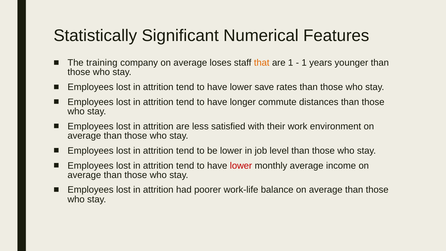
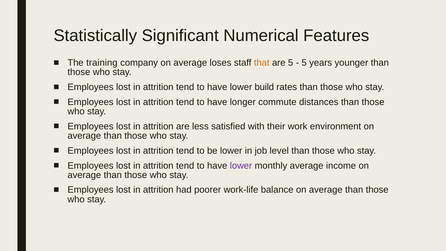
are 1: 1 -> 5 (291, 63)
1: 1 -> 5 (304, 63)
save: save -> build (264, 87)
lower colour: red -> purple (241, 166)
